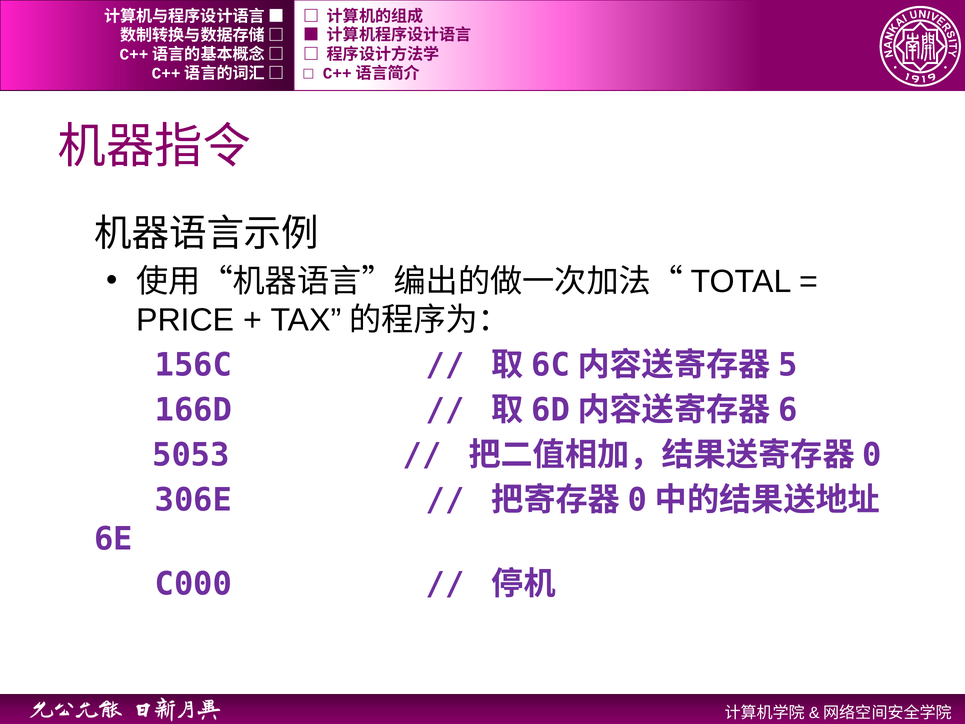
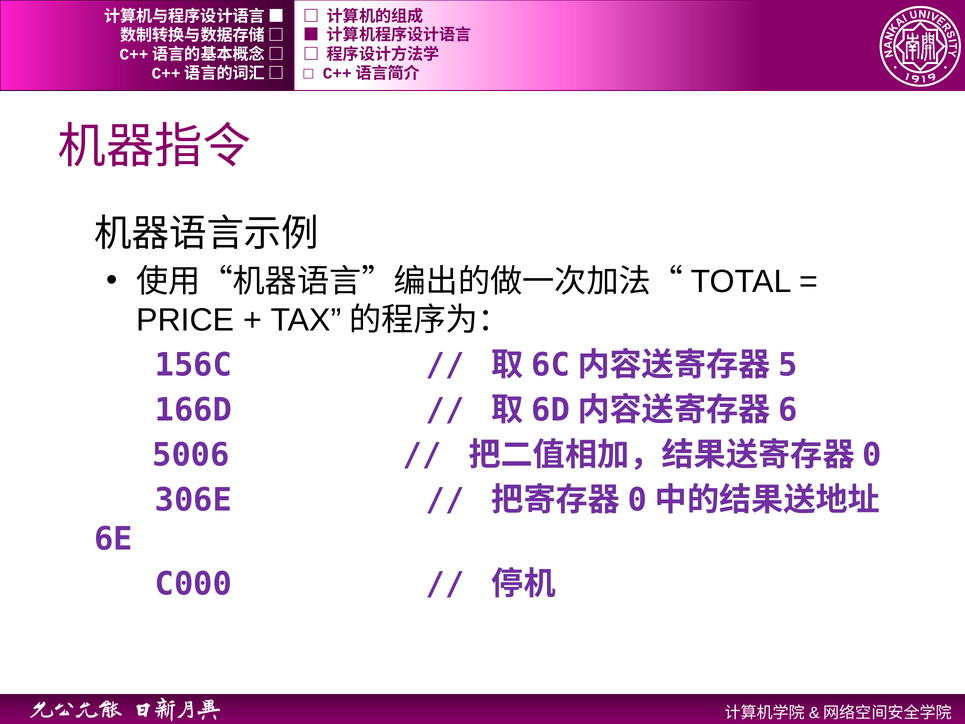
5053: 5053 -> 5006 (191, 455)
